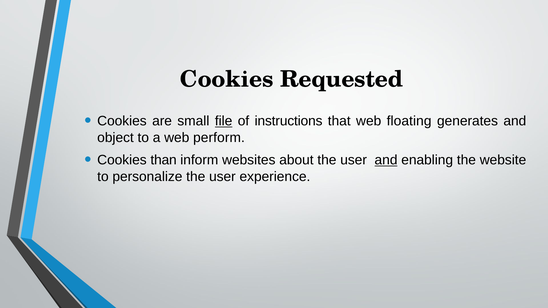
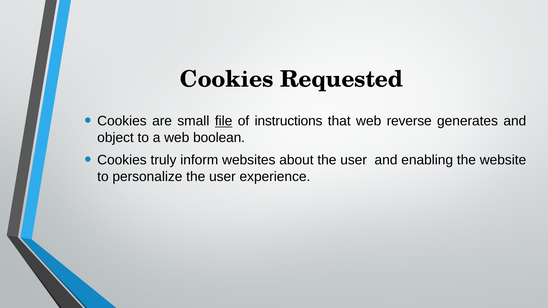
floating: floating -> reverse (409, 121)
perform: perform -> boolean (219, 138)
than: than -> truly (164, 160)
and underline: present -> none (386, 160)
